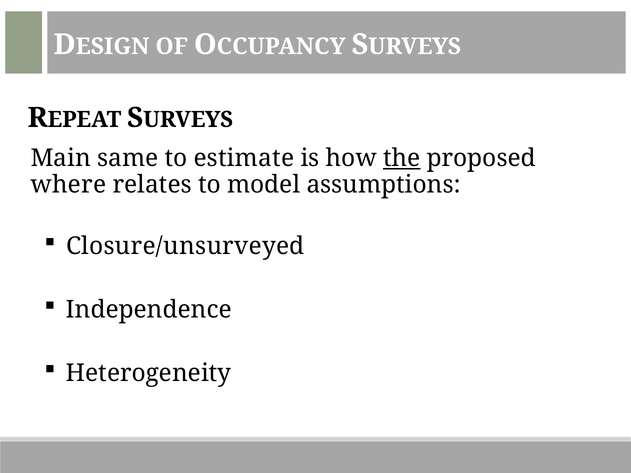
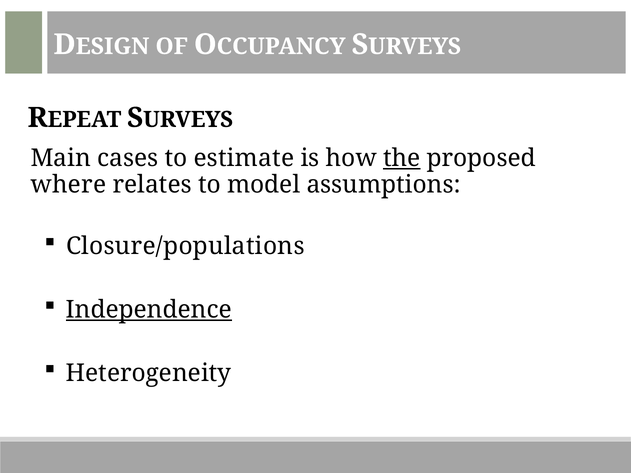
same: same -> cases (128, 158)
Closure/unsurveyed: Closure/unsurveyed -> Closure/populations (185, 246)
Independence underline: none -> present (149, 310)
